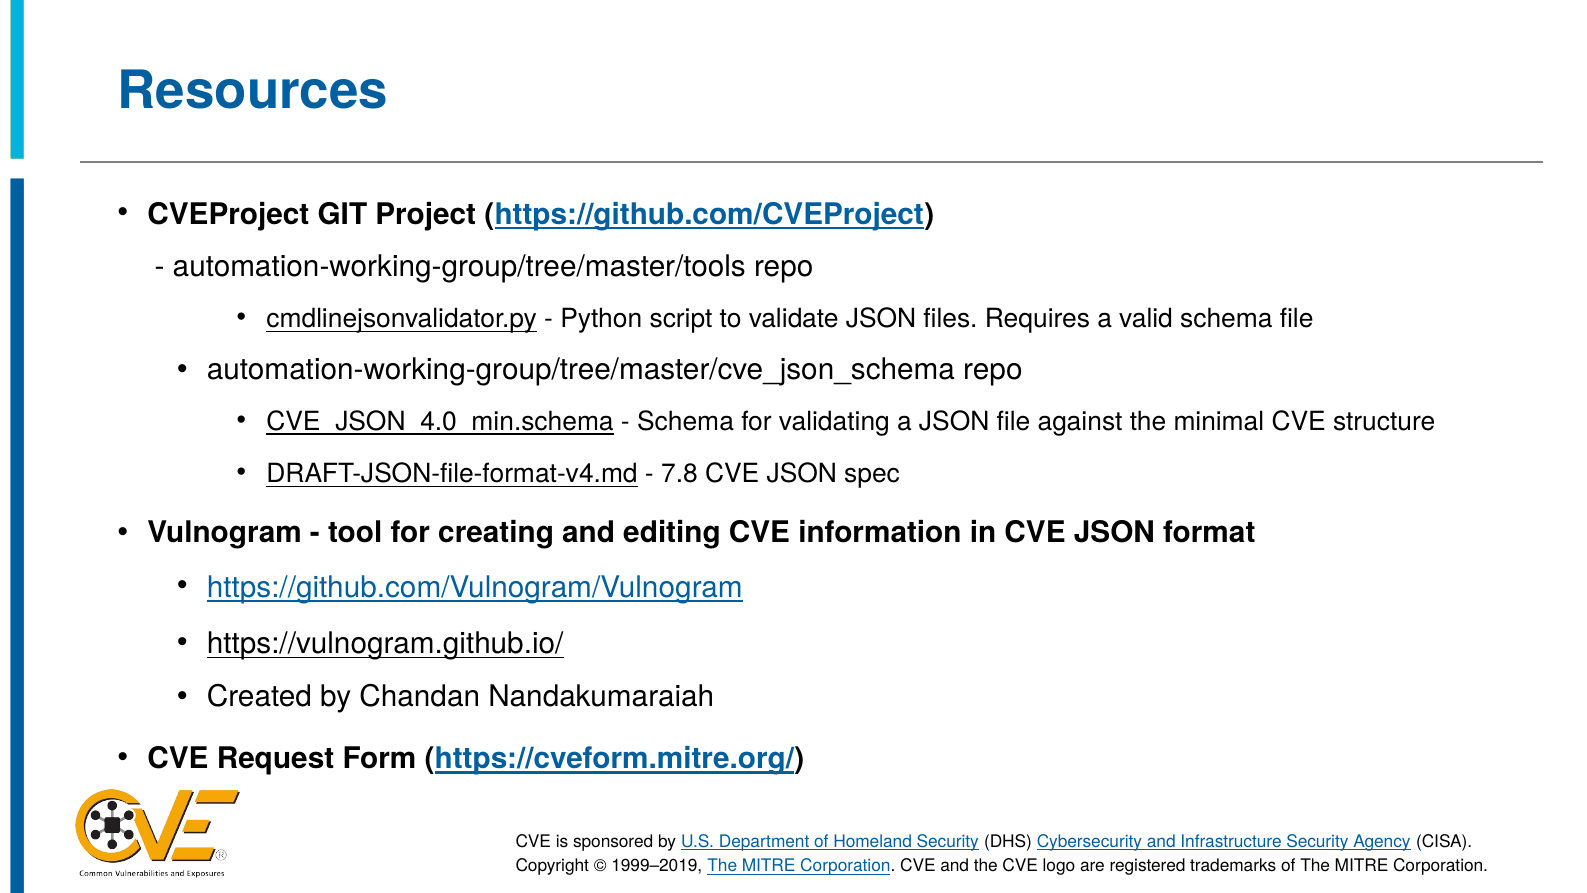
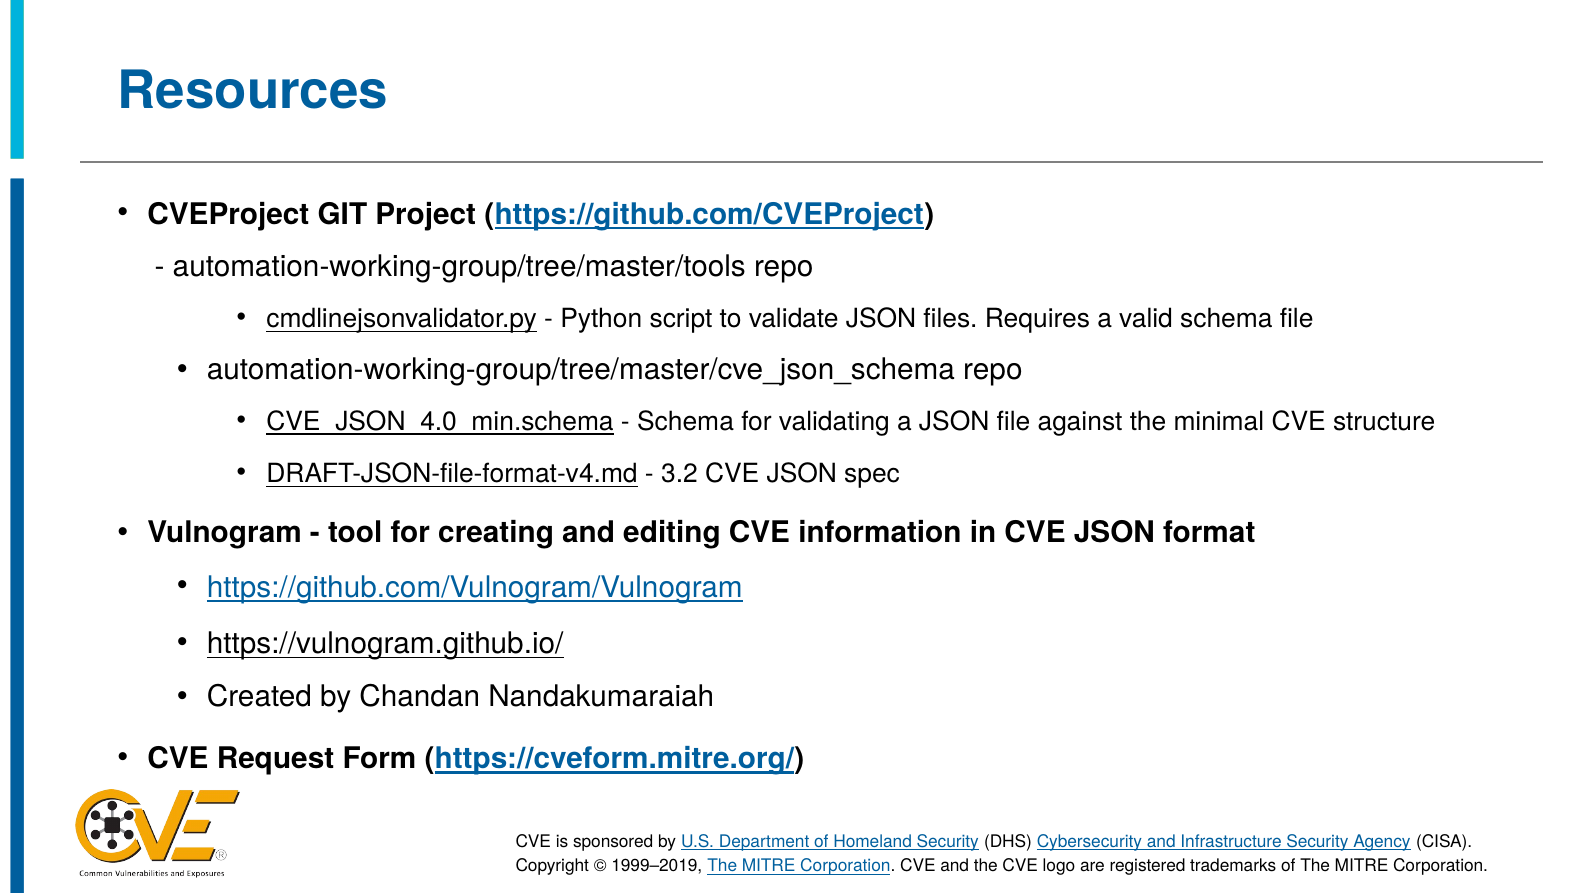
7.8: 7.8 -> 3.2 (680, 474)
